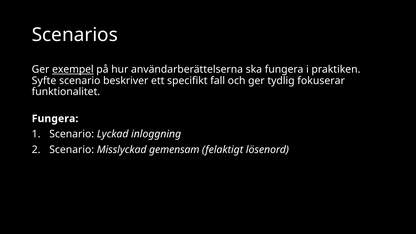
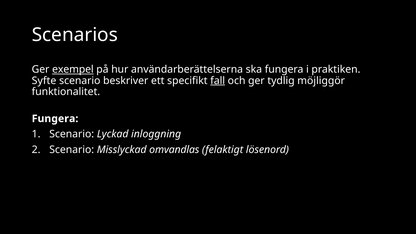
fall underline: none -> present (218, 81)
fokuserar: fokuserar -> möjliggör (321, 81)
gemensam: gemensam -> omvandlas (174, 150)
